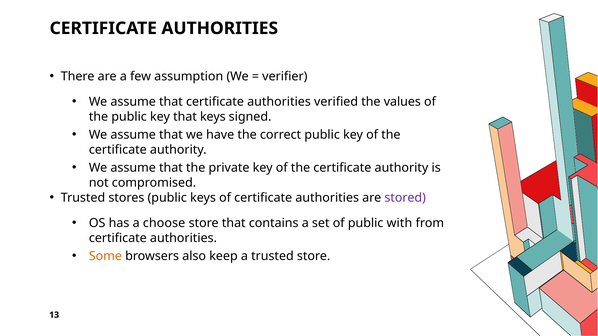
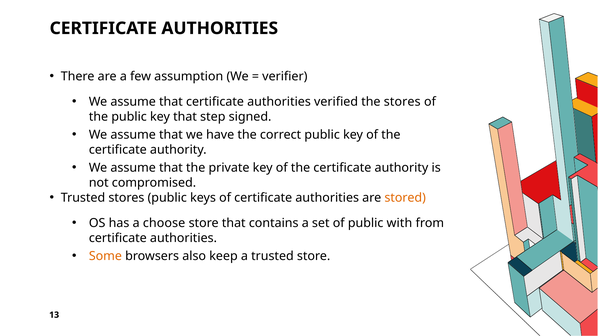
the values: values -> stores (402, 102)
that keys: keys -> step (213, 117)
stored colour: purple -> orange (405, 198)
